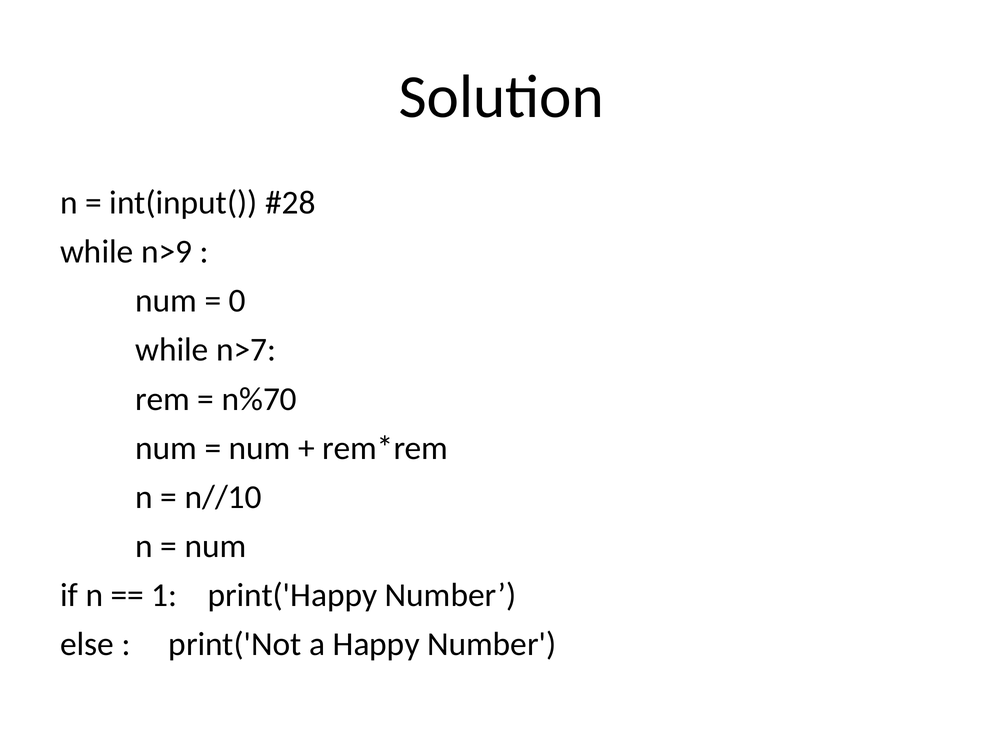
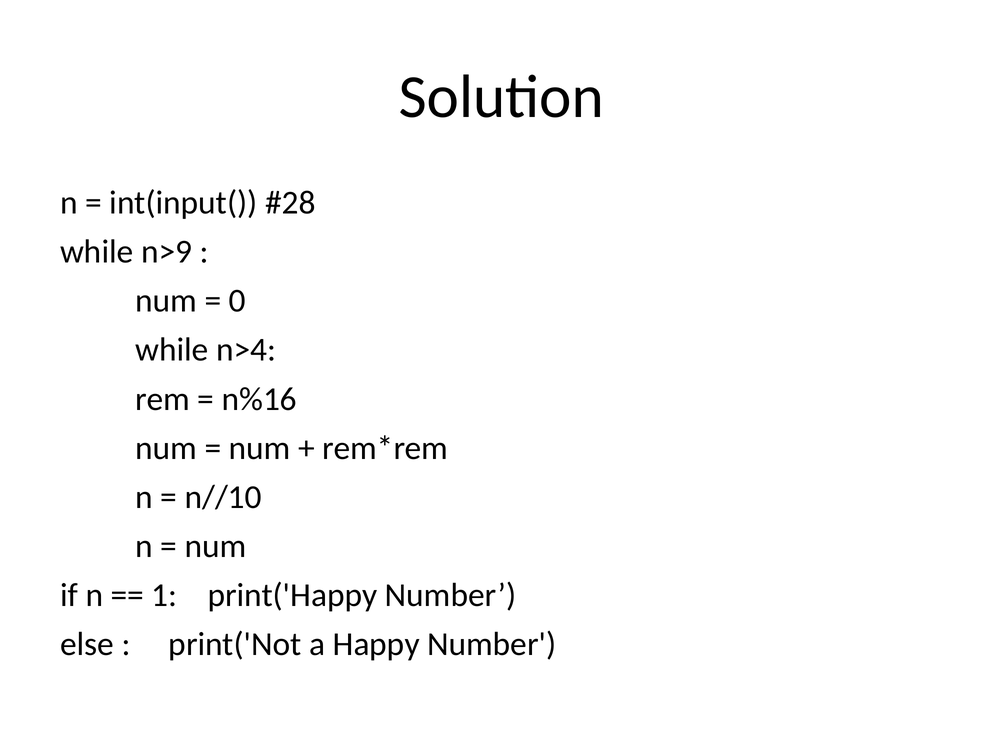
n>7: n>7 -> n>4 (246, 350)
n%70: n%70 -> n%16 (259, 399)
